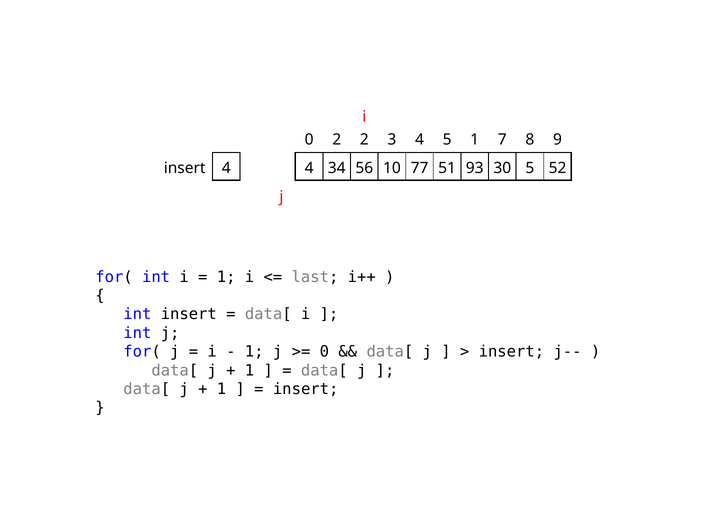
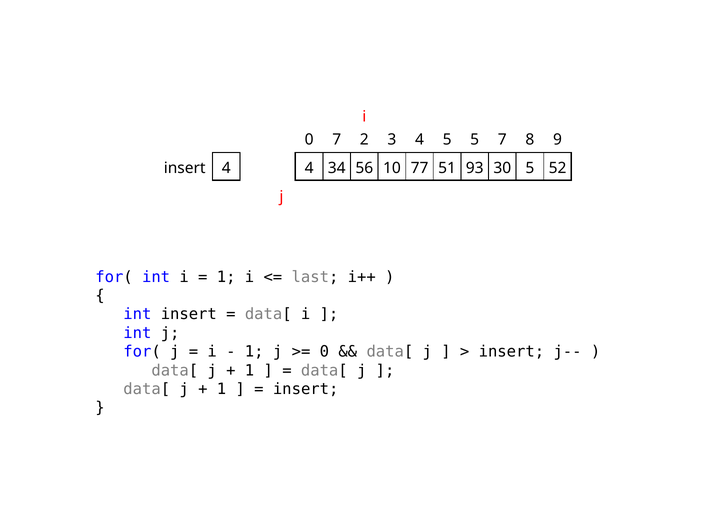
0 2: 2 -> 7 (337, 140)
5 1: 1 -> 5 (475, 140)
